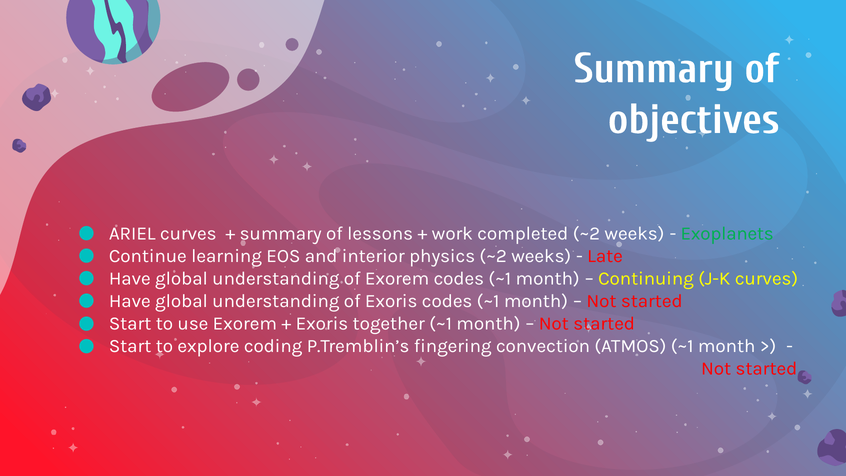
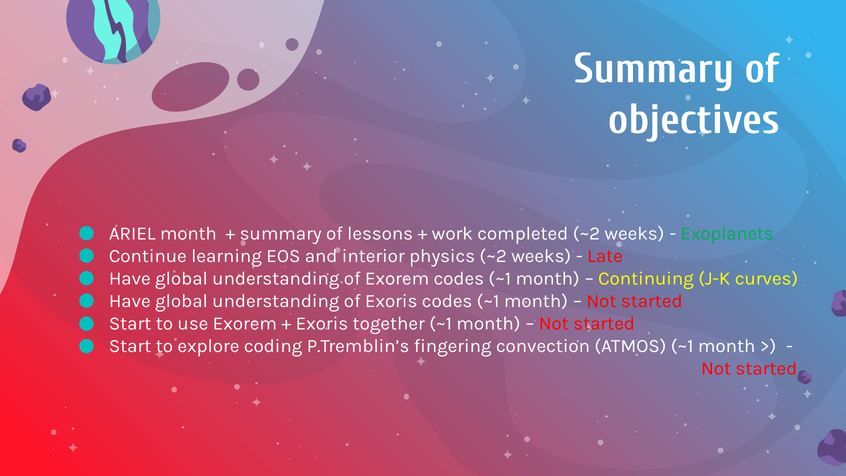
ARIEL curves: curves -> month (188, 233)
